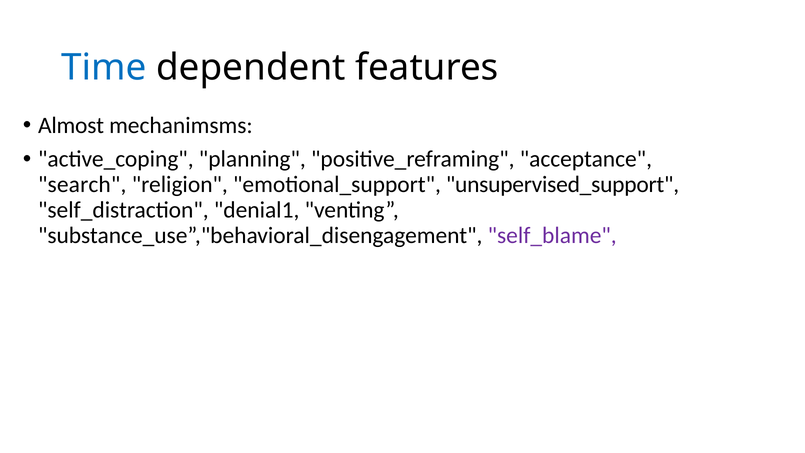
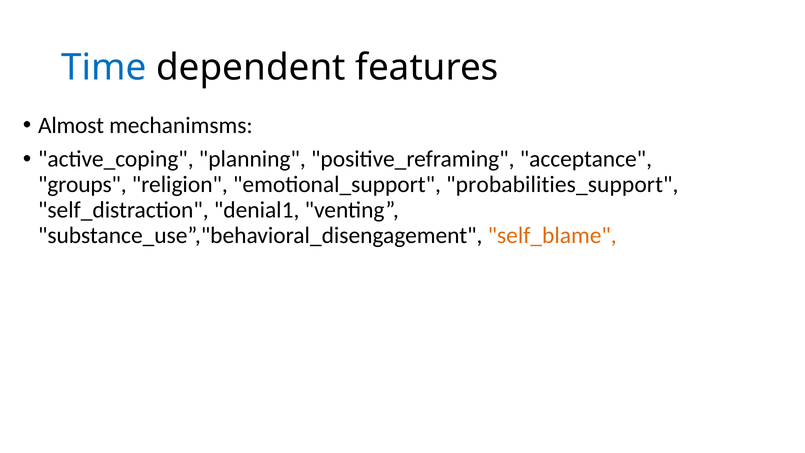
search: search -> groups (82, 185)
unsupervised_support: unsupervised_support -> probabilities_support (562, 185)
self_blame colour: purple -> orange (552, 235)
